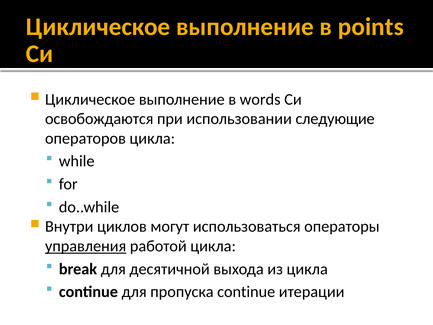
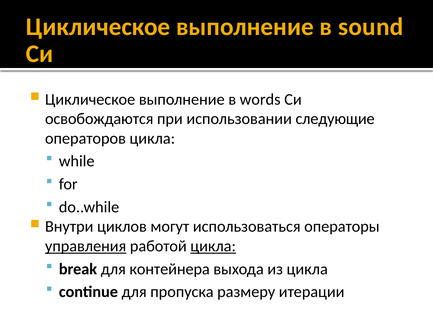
points: points -> sound (371, 27)
цикла underline: none -> present (213, 246)
десятичной: десятичной -> контейнера (170, 269)
пропуска continue: continue -> размеру (246, 292)
